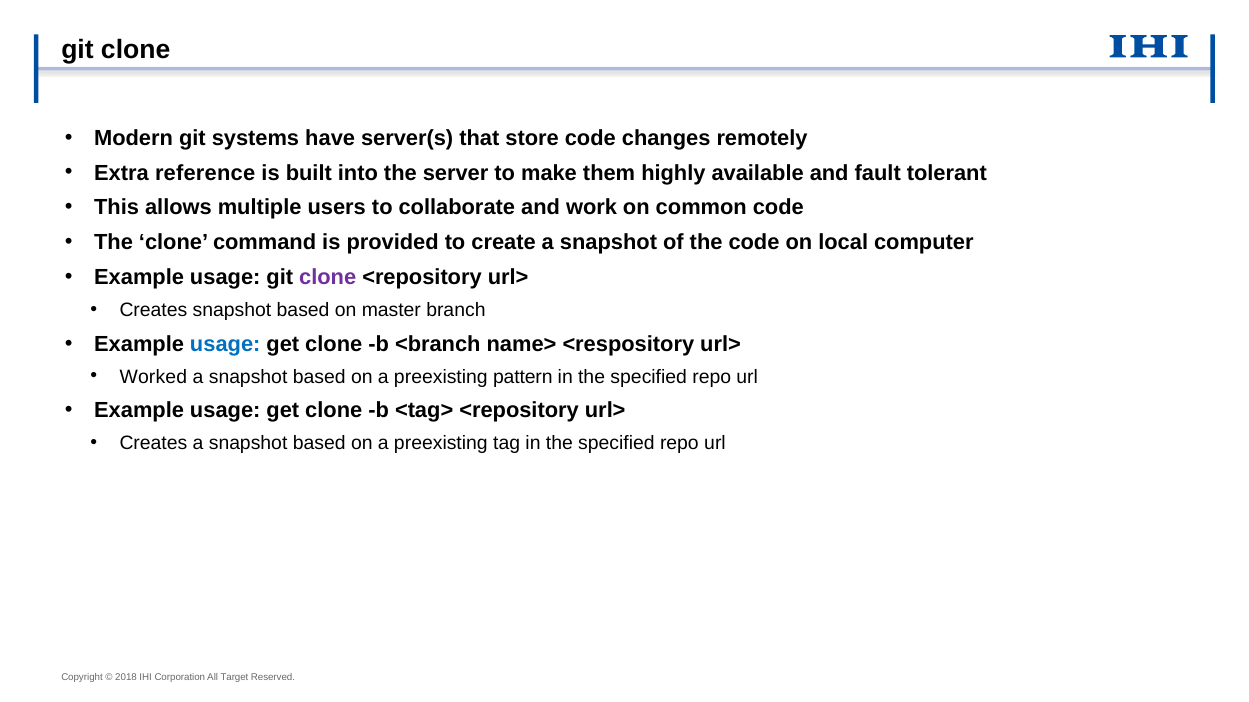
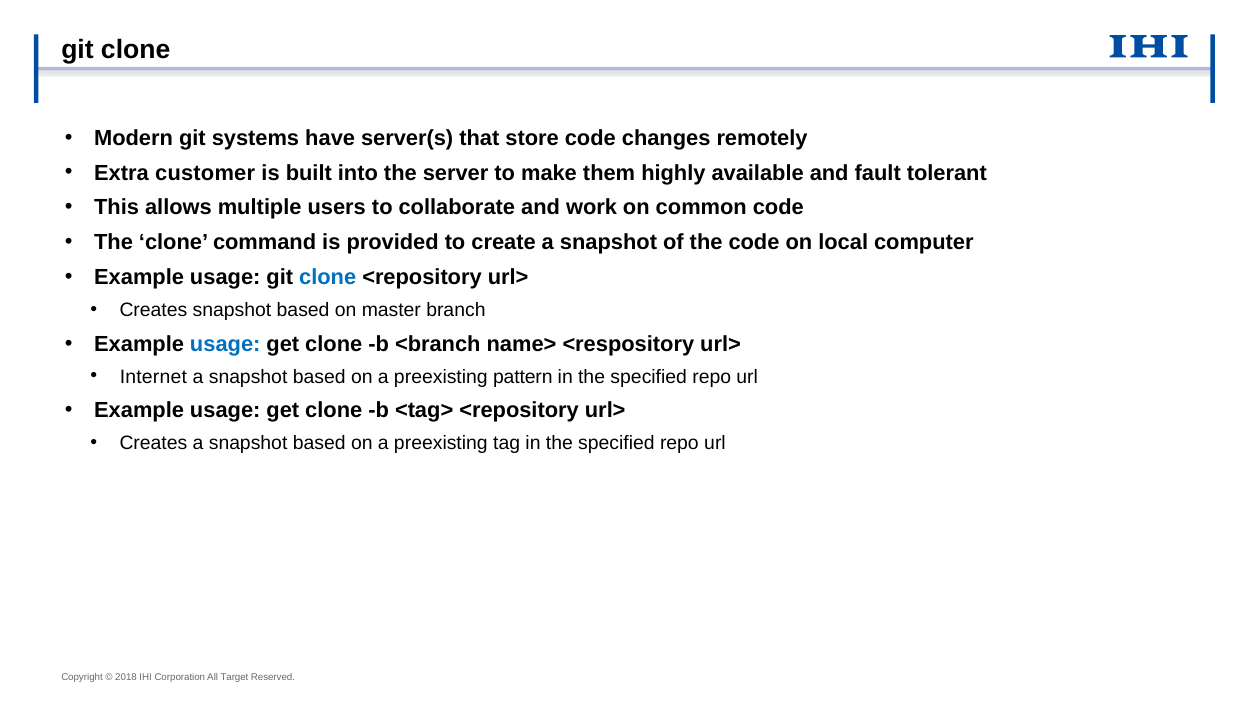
reference: reference -> customer (205, 173)
clone colour: purple -> blue (328, 278)
Worked: Worked -> Internet (153, 377)
